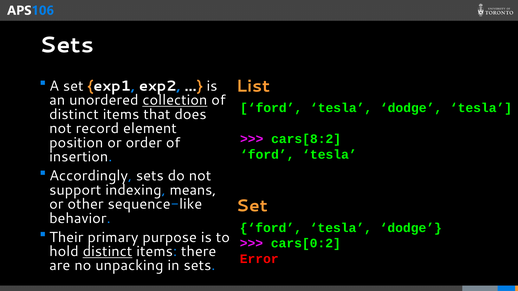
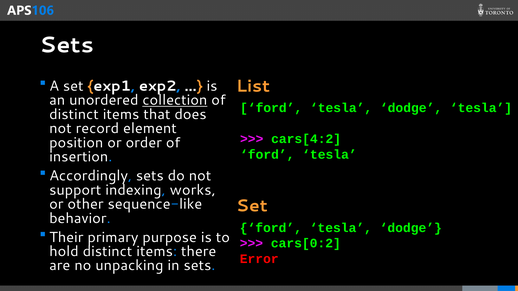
cars[8:2: cars[8:2 -> cars[4:2 (306, 139)
means: means -> works (193, 190)
distinct underline: present -> none (107, 252)
